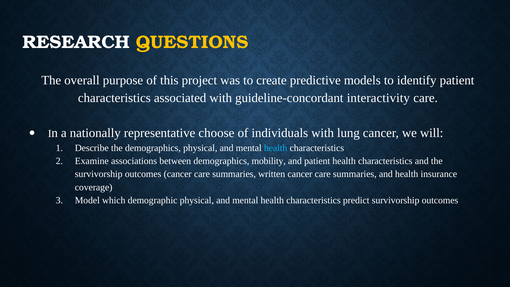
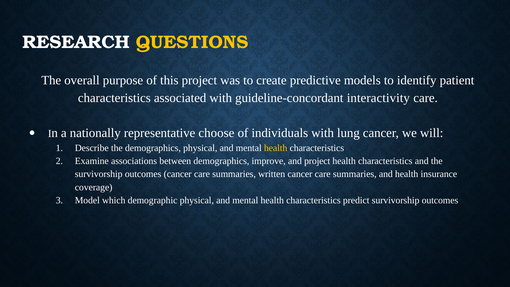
health colour: light blue -> yellow (276, 148)
mobility: mobility -> improve (269, 161)
and patient: patient -> project (317, 161)
